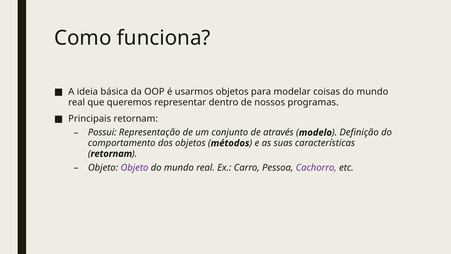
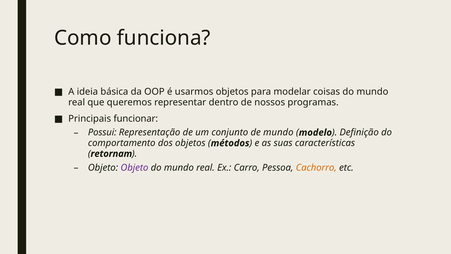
Principais retornam: retornam -> funcionar (136, 118)
de através: através -> mundo (278, 132)
Cachorro colour: purple -> orange (316, 167)
